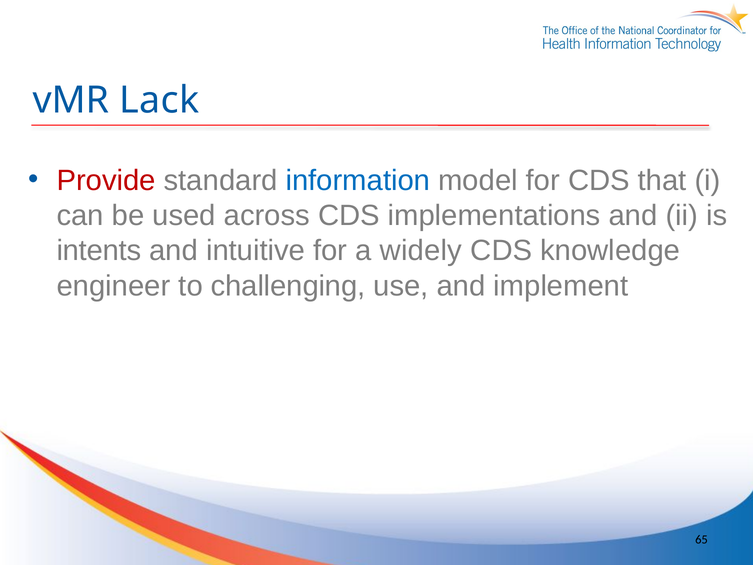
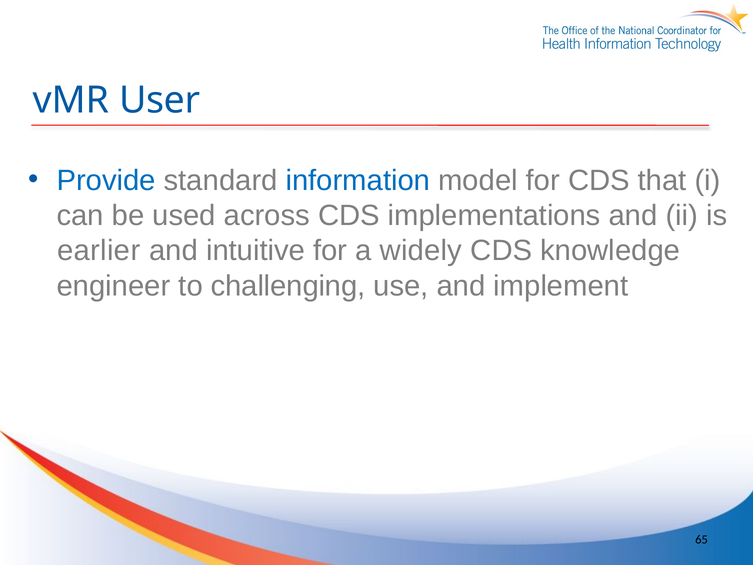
Lack: Lack -> User (160, 100)
Provide colour: red -> blue (106, 180)
intents: intents -> earlier (99, 251)
